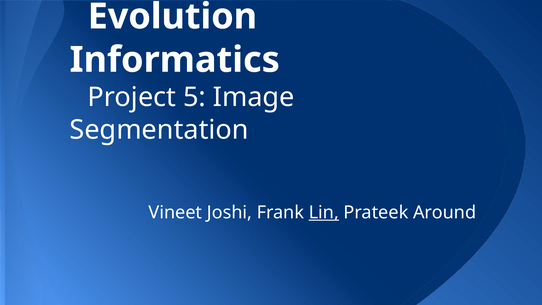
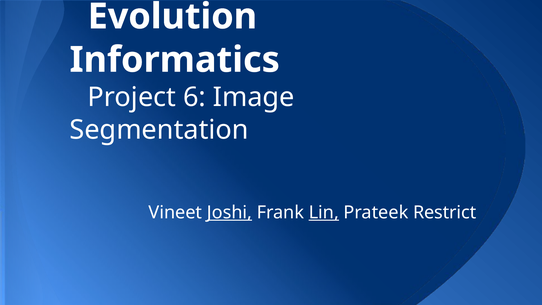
5: 5 -> 6 (194, 97)
Joshi underline: none -> present (229, 212)
Around: Around -> Restrict (445, 212)
